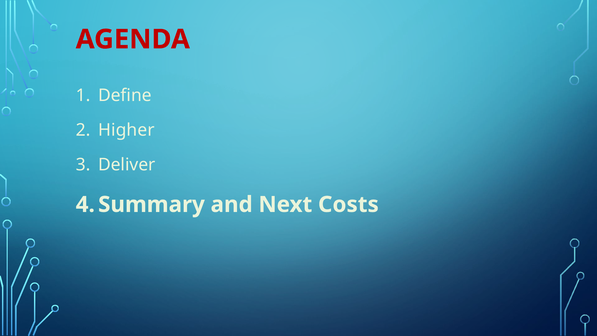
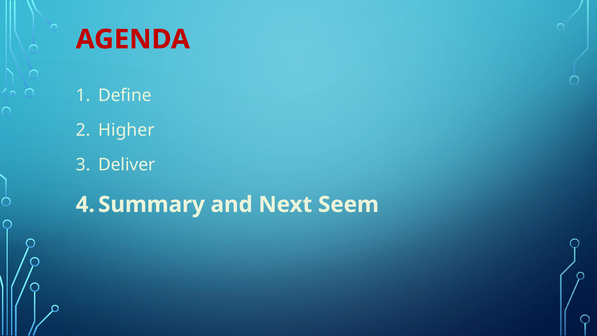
Costs: Costs -> Seem (348, 204)
